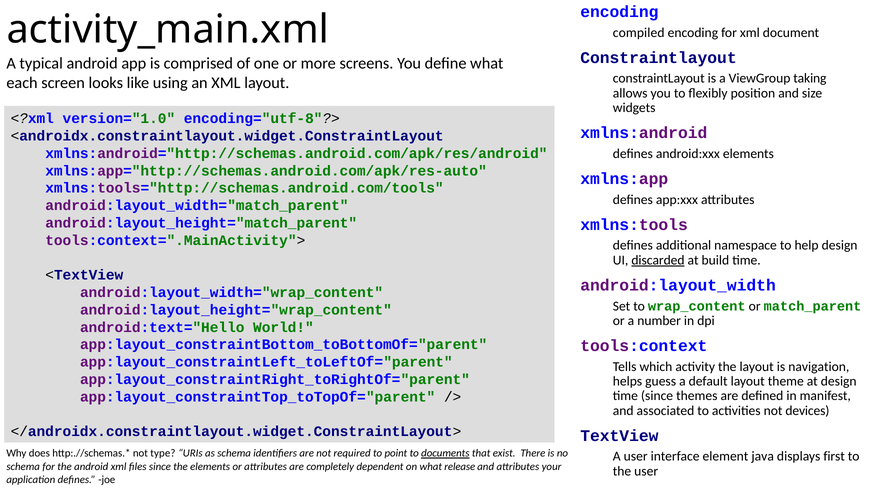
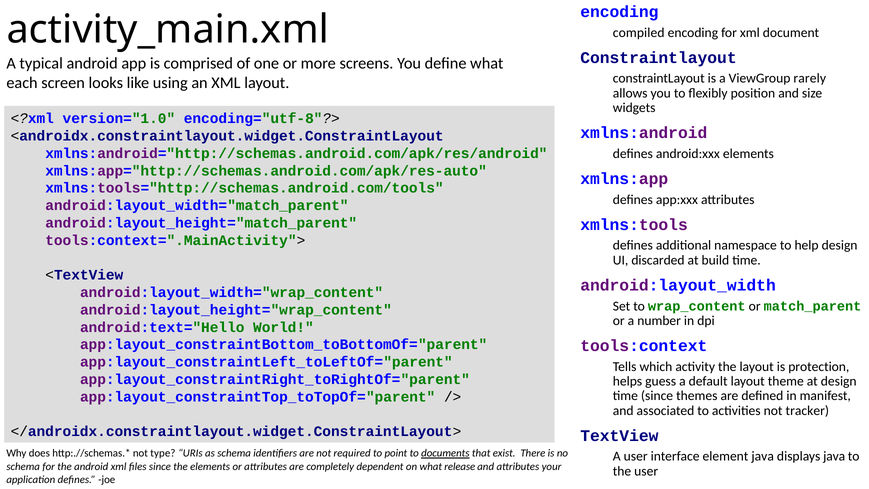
taking: taking -> rarely (810, 78)
discarded underline: present -> none (658, 260)
navigation: navigation -> protection (819, 366)
devices: devices -> tracker (807, 410)
displays first: first -> java (834, 456)
